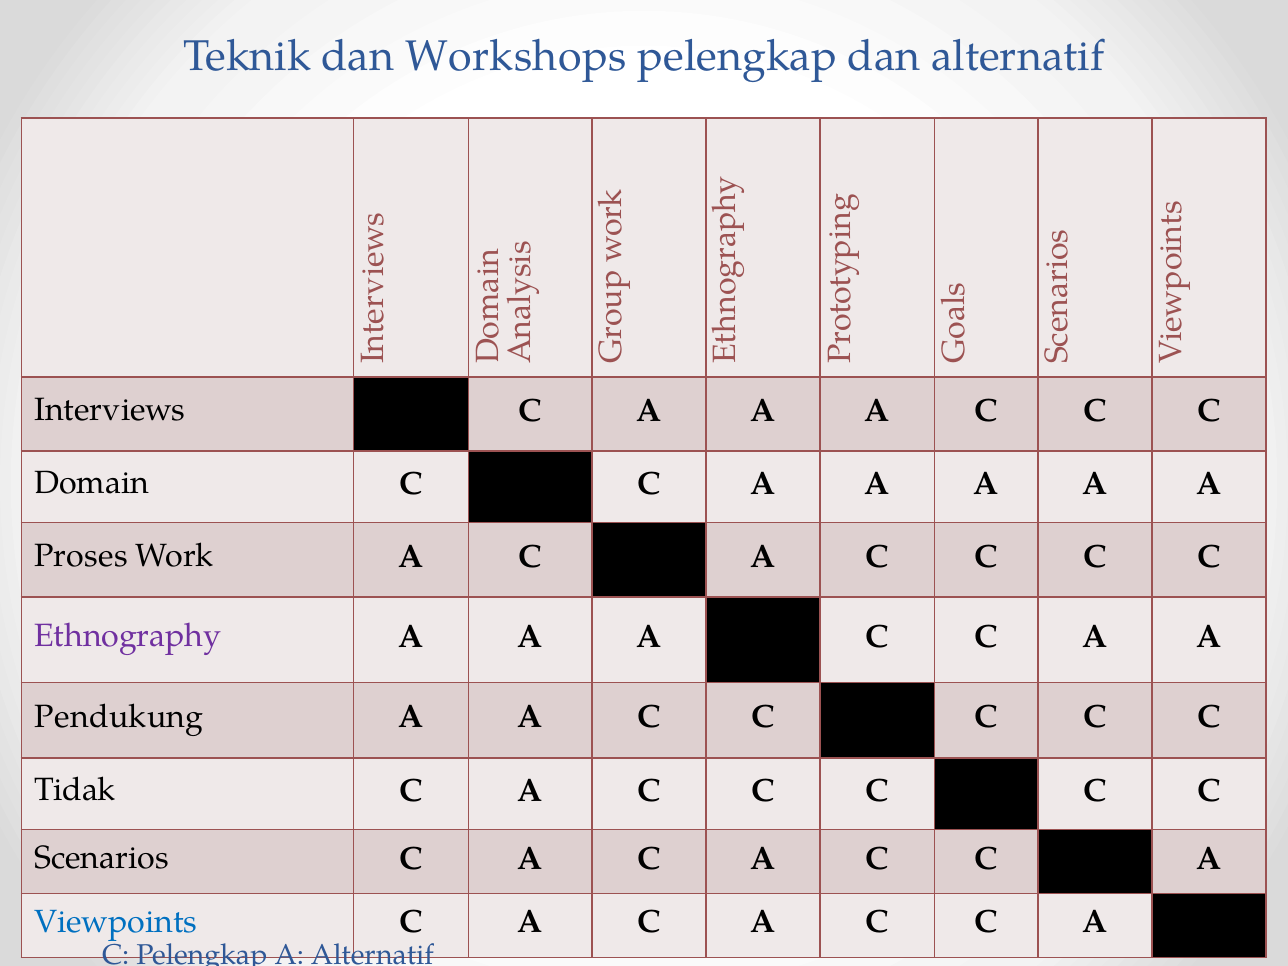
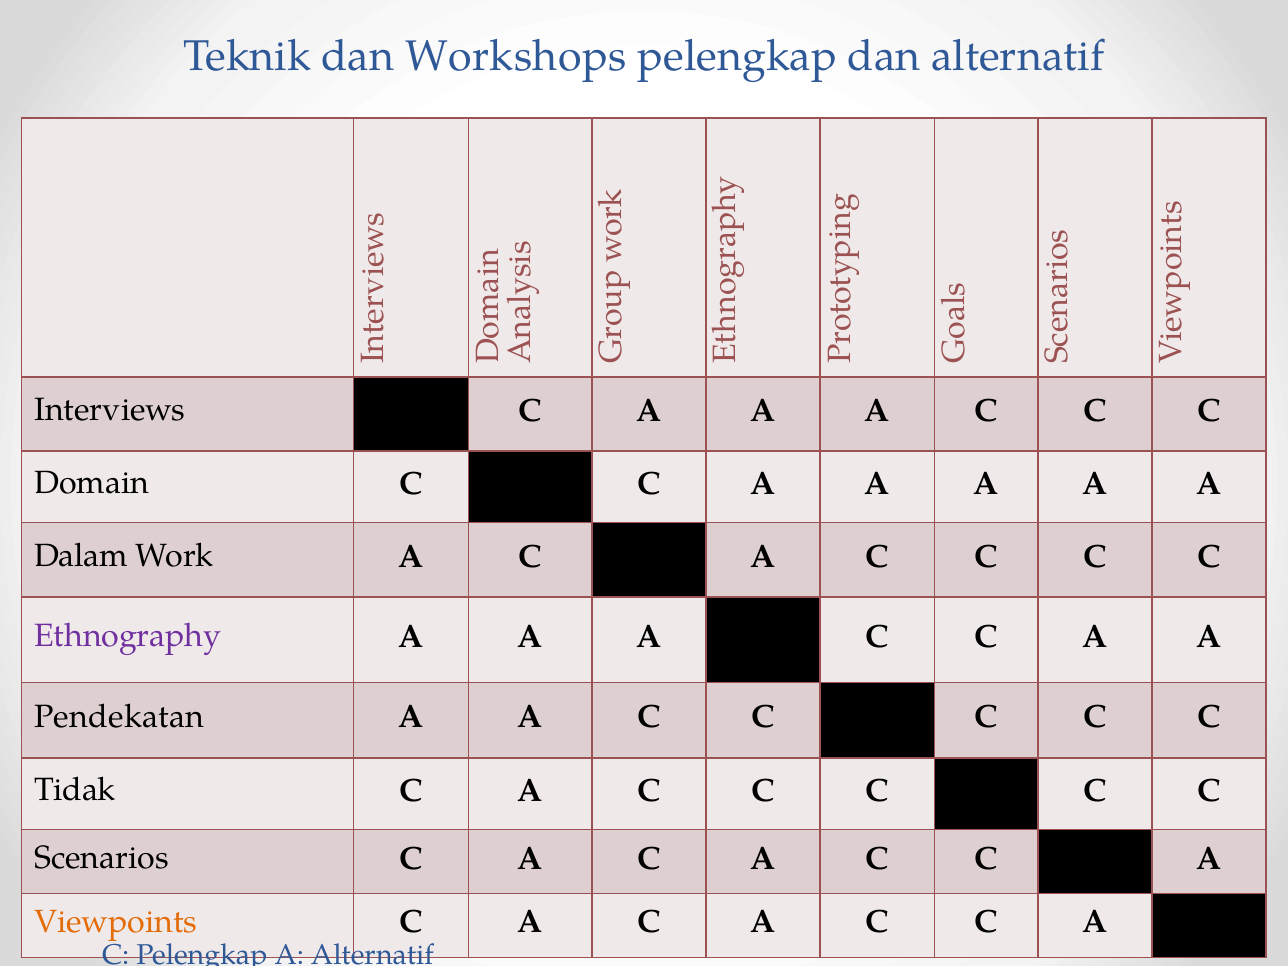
Proses: Proses -> Dalam (81, 556)
Pendukung: Pendukung -> Pendekatan (119, 717)
Viewpoints colour: blue -> orange (116, 922)
